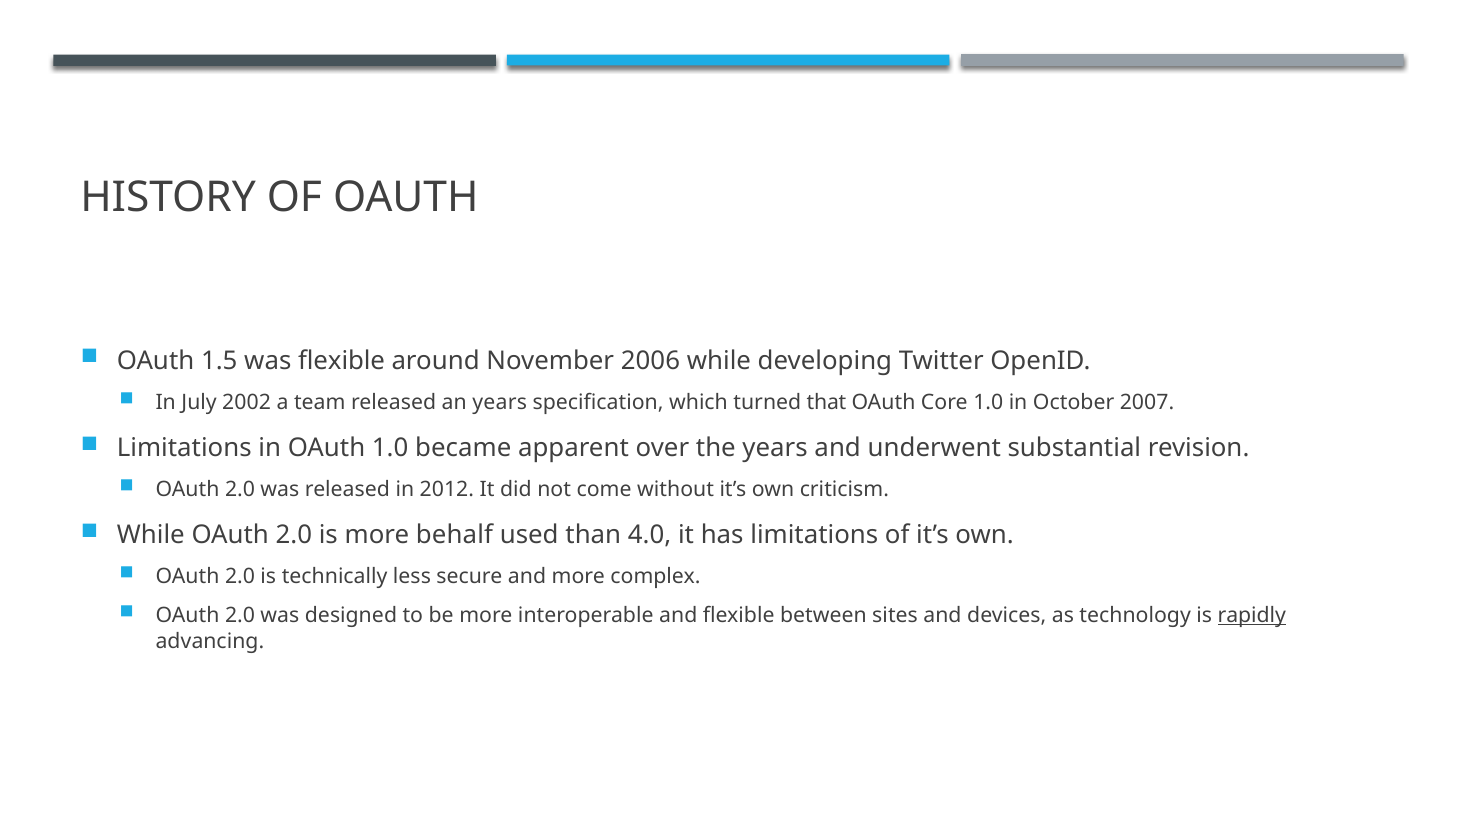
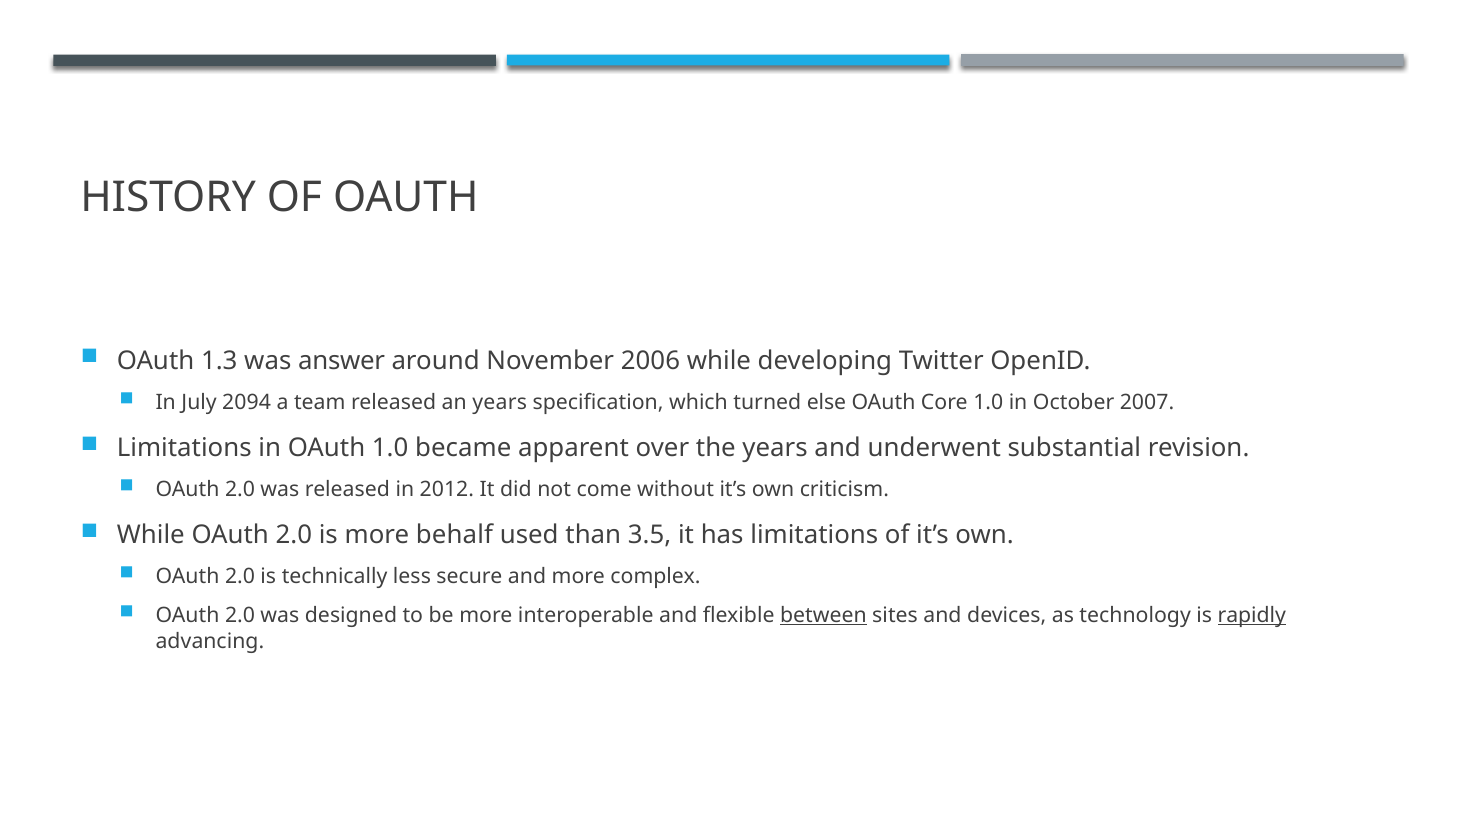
1.5: 1.5 -> 1.3 (219, 361)
was flexible: flexible -> answer (342, 361)
2002: 2002 -> 2094 (247, 403)
that: that -> else (826, 403)
4.0: 4.0 -> 3.5 (650, 536)
between underline: none -> present (823, 616)
